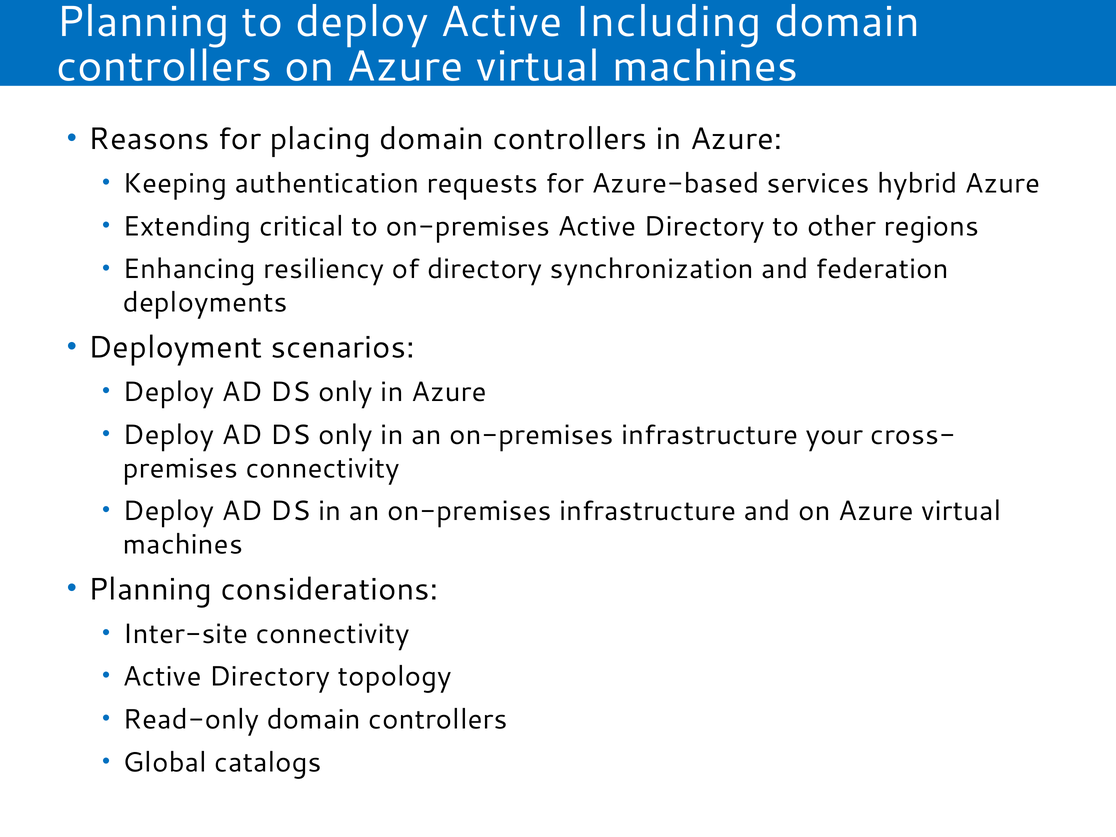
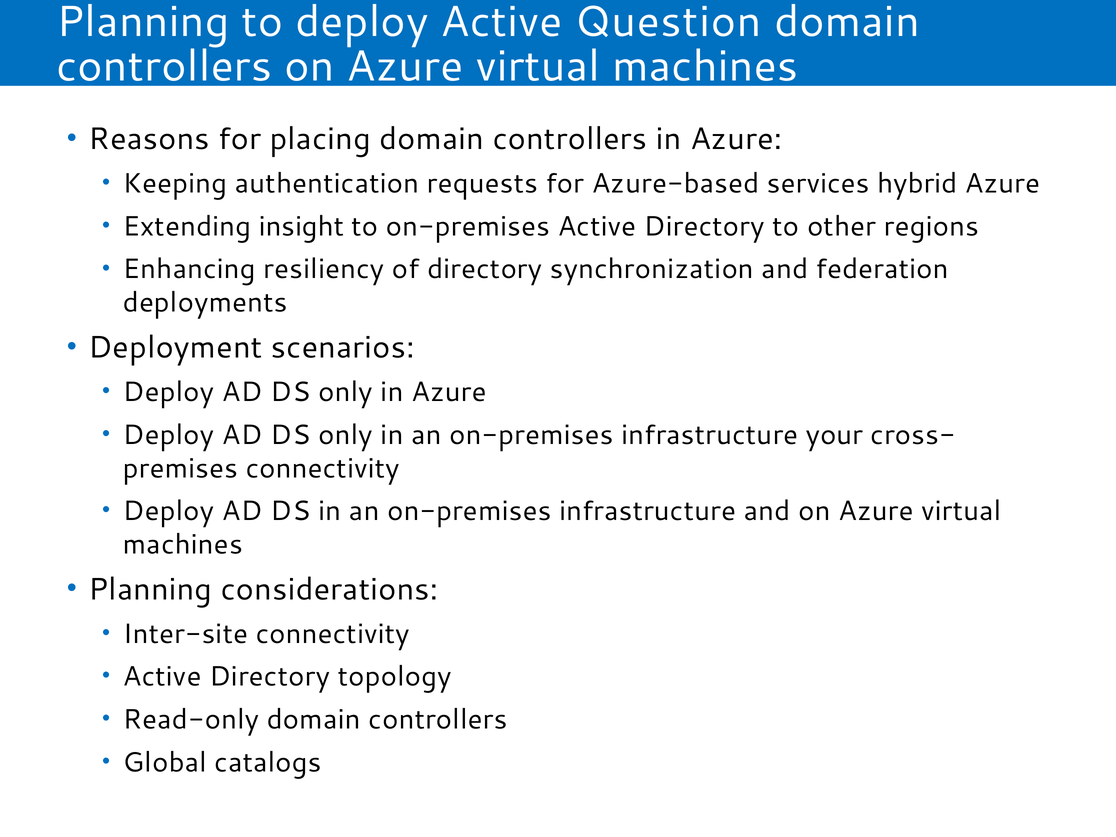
Including: Including -> Question (668, 22)
critical: critical -> insight (301, 226)
